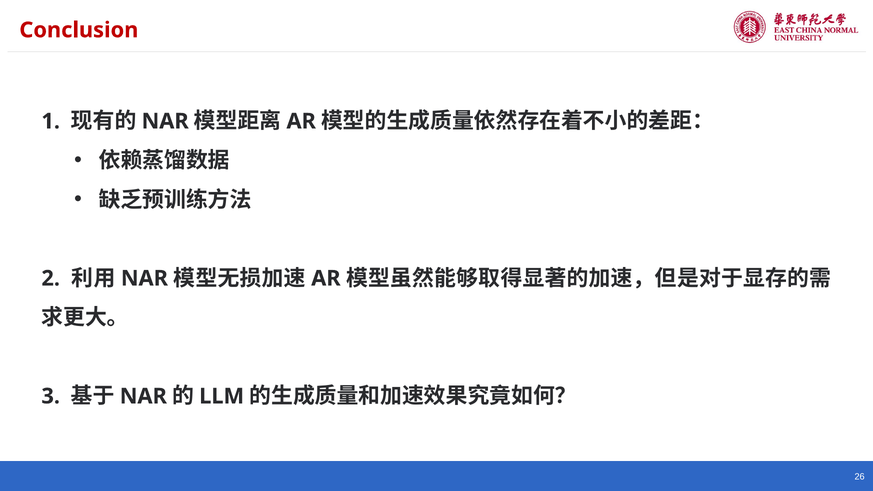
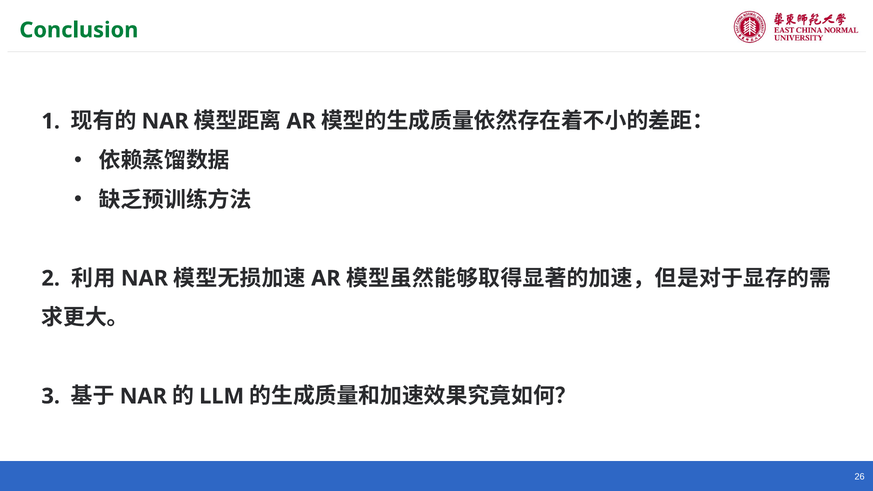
Conclusion colour: red -> green (79, 30)
